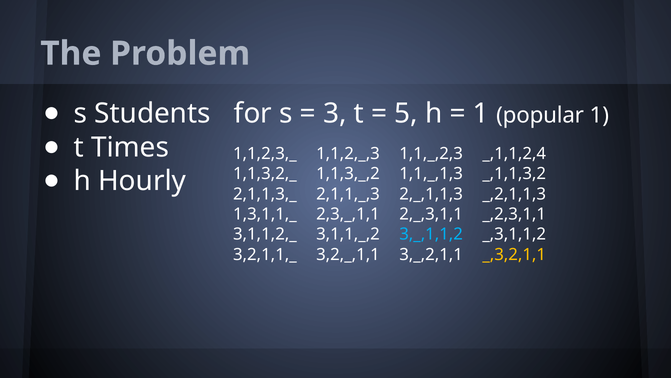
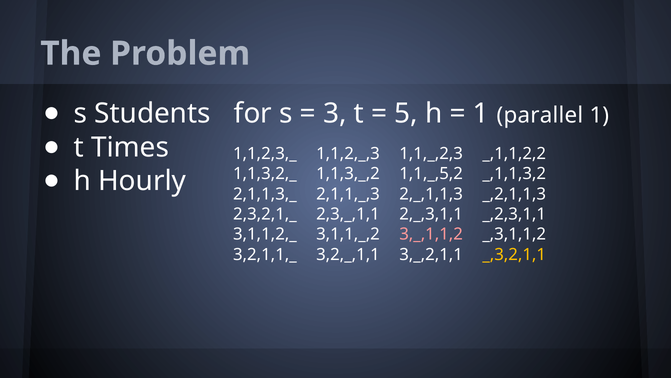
popular: popular -> parallel (540, 115)
_,1,1,2,4: _,1,1,2,4 -> _,1,1,2,2 (514, 153)
1,1,_,1,3: 1,1,_,1,3 -> 1,1,_,5,2 (431, 174)
1,3,1,1,_: 1,3,1,1,_ -> 2,3,2,1,_ (265, 214)
3,_,1,1,2 colour: light blue -> pink (431, 234)
